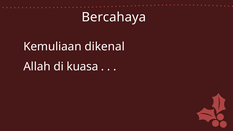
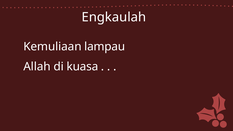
Bercahaya: Bercahaya -> Engkaulah (114, 17)
dikenal: dikenal -> lampau (105, 47)
